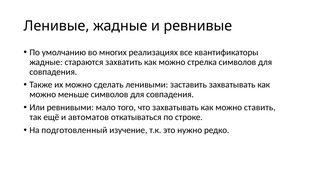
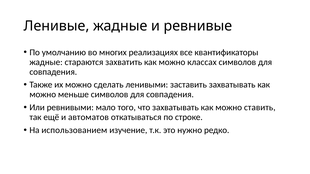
стрелка: стрелка -> классах (202, 62)
подготовленный: подготовленный -> использованием (74, 130)
